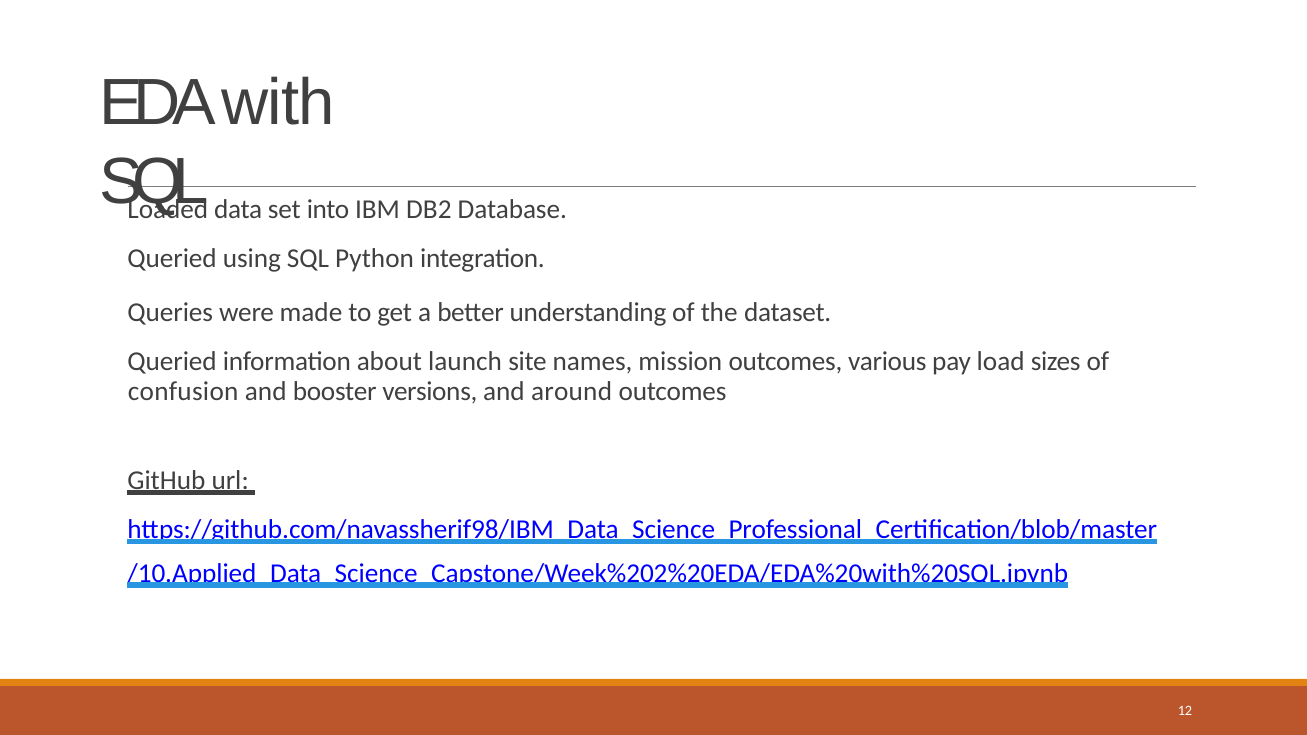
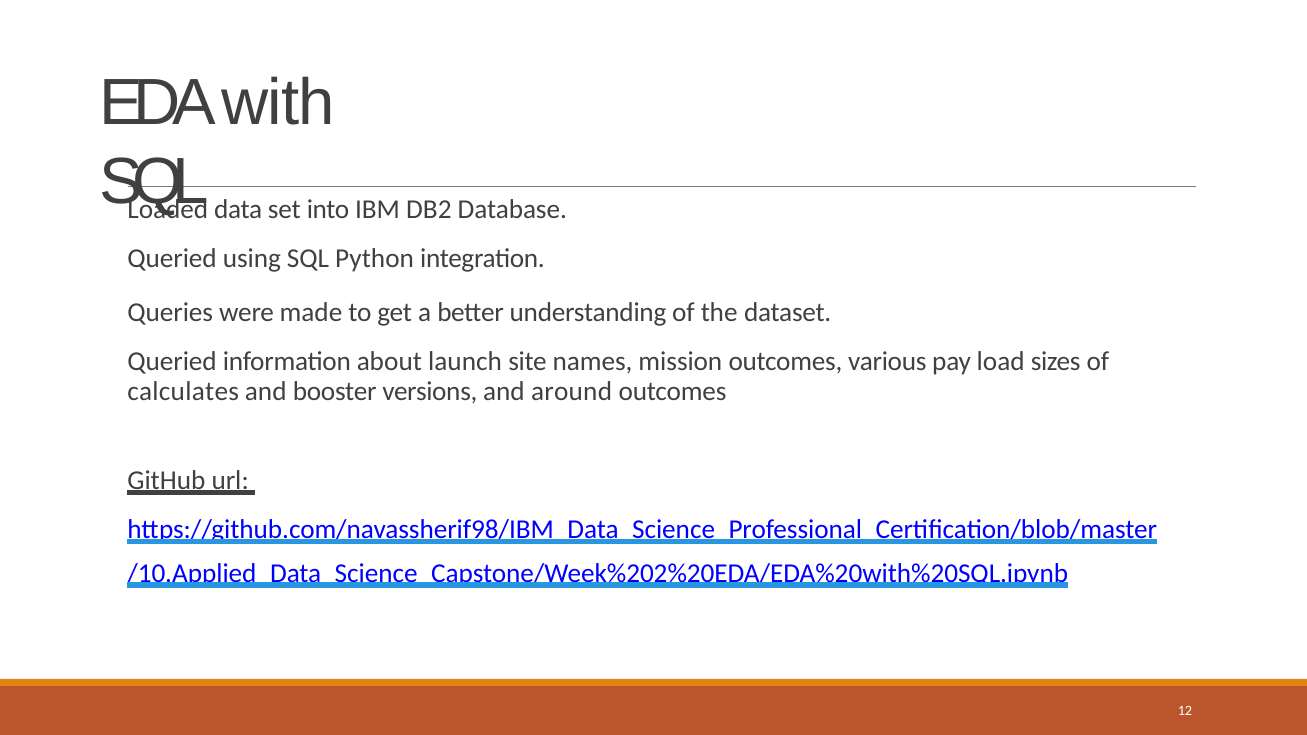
confusion: confusion -> calculates (183, 392)
